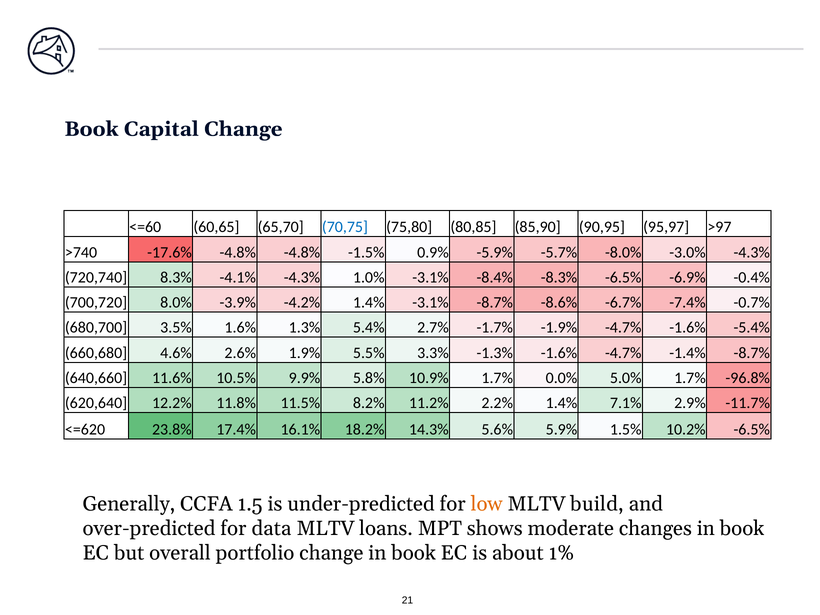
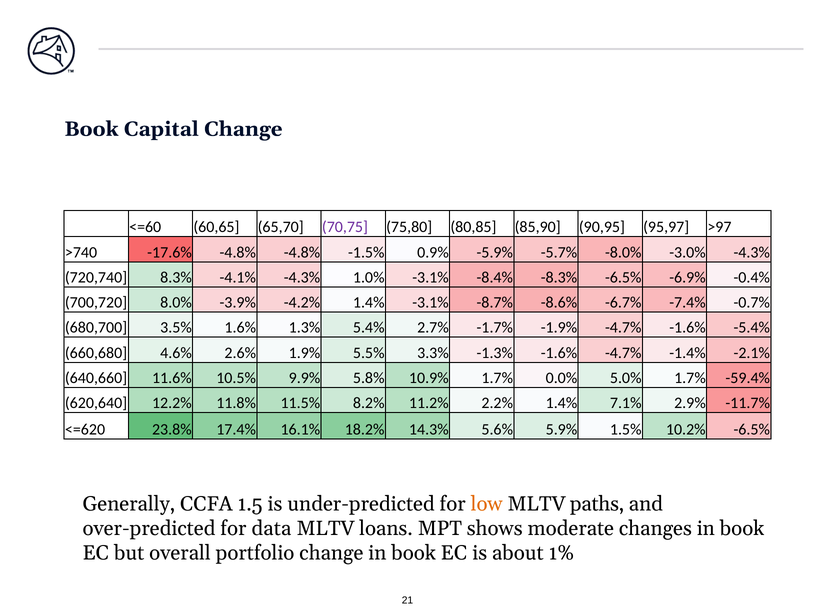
70,75 colour: blue -> purple (345, 227)
-1.4% -8.7%: -8.7% -> -2.1% (752, 353)
-96.8%: -96.8% -> -59.4% (748, 378)
build: build -> paths (597, 504)
